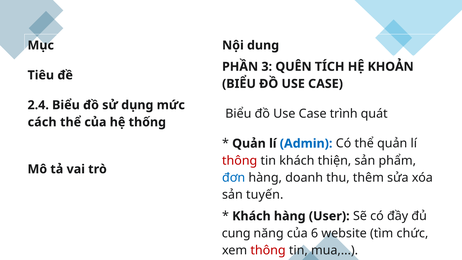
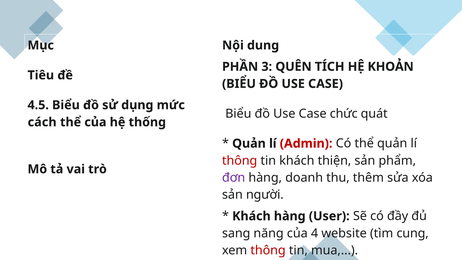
2.4: 2.4 -> 4.5 (38, 105)
trình: trình -> chức (344, 114)
Admin colour: blue -> red (306, 143)
đơn colour: blue -> purple (234, 178)
tuyến: tuyến -> người (265, 195)
cung: cung -> sang (236, 233)
6: 6 -> 4 (315, 233)
chức: chức -> cung (413, 233)
